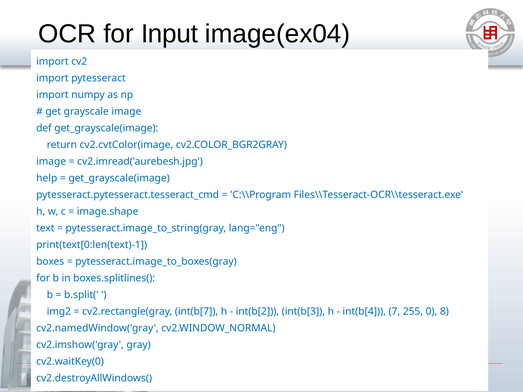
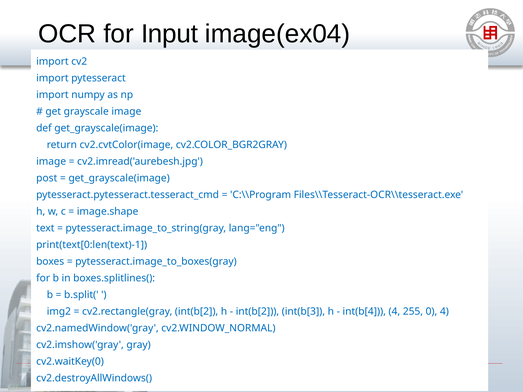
help: help -> post (47, 178)
cv2.rectangle(gray int(b[7: int(b[7 -> int(b[2 (197, 312)
int(b[4 7: 7 -> 4 (394, 312)
0 8: 8 -> 4 (444, 312)
